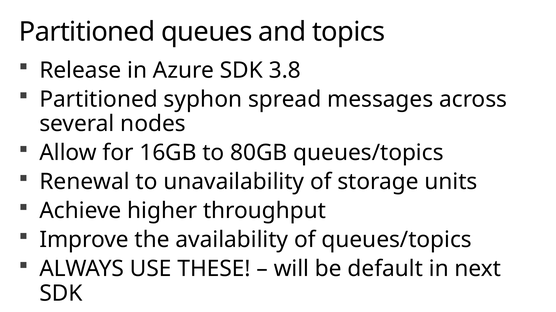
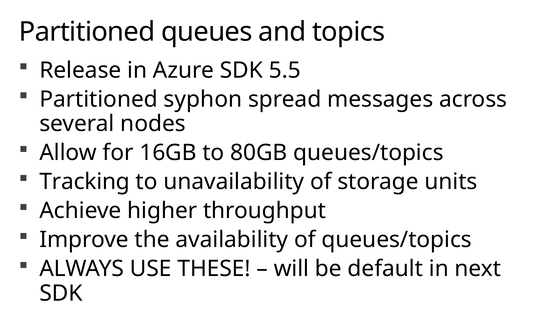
3.8: 3.8 -> 5.5 (285, 70)
Renewal: Renewal -> Tracking (85, 182)
